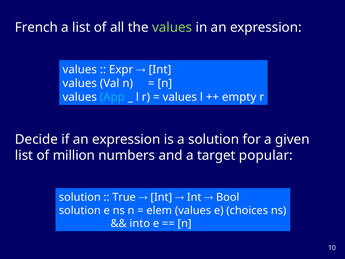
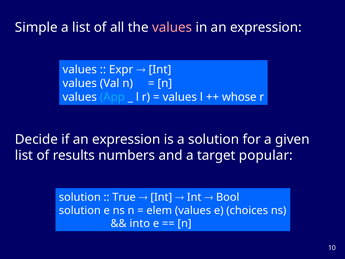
French: French -> Simple (36, 27)
values colour: light green -> pink (172, 27)
empty: empty -> whose (239, 97)
million: million -> results (74, 155)
